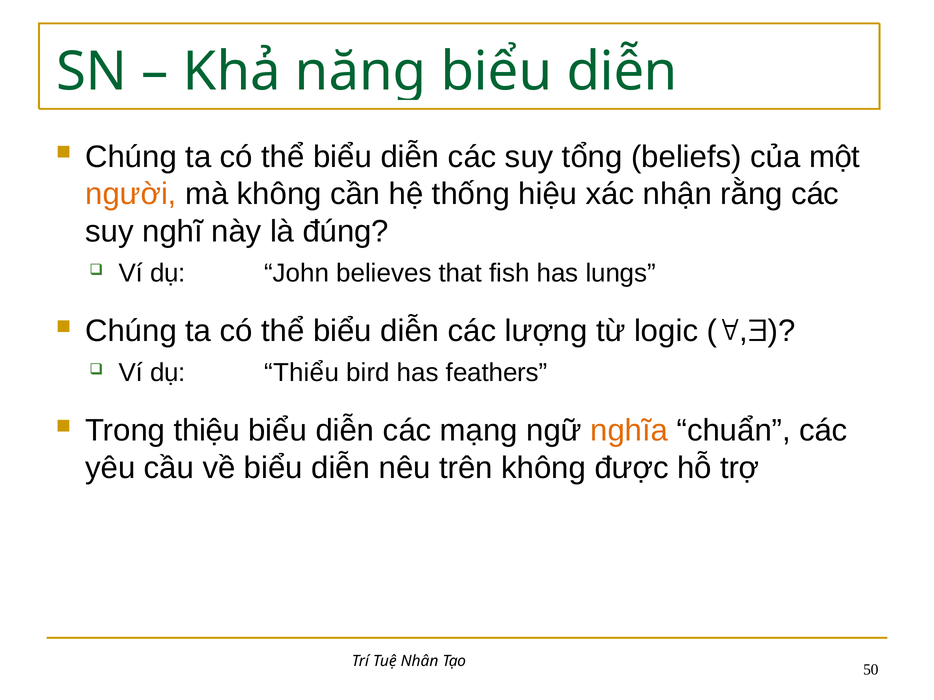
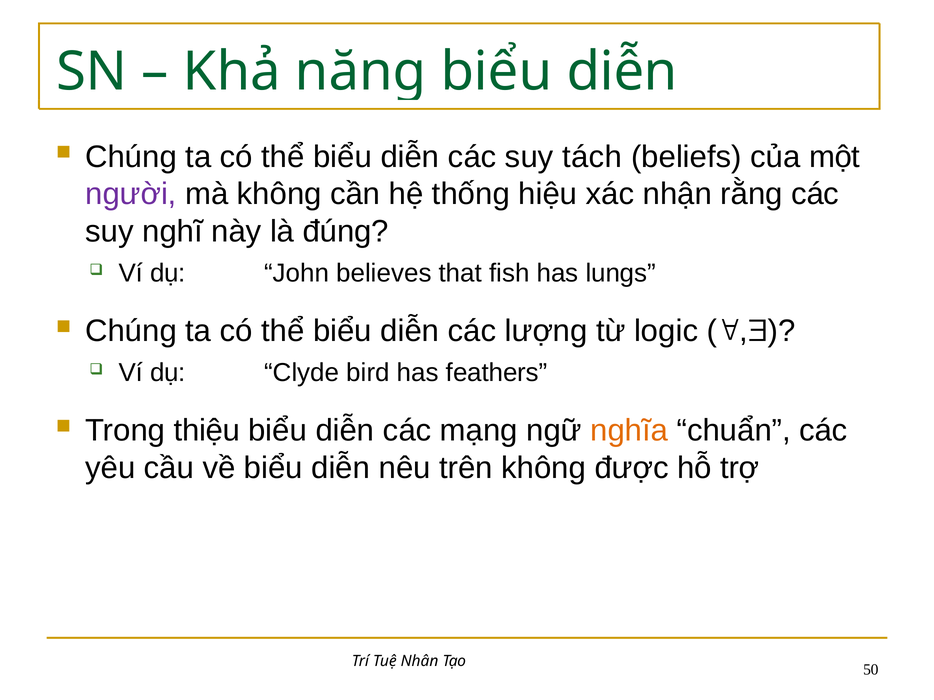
tổng: tổng -> tách (592, 157)
người colour: orange -> purple (131, 194)
Thiểu: Thiểu -> Clyde (302, 373)
